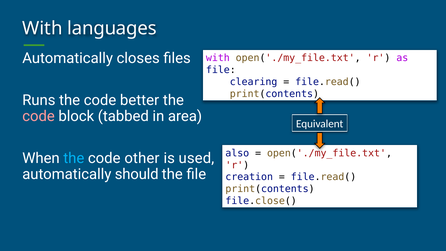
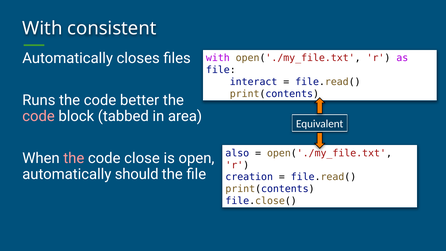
languages: languages -> consistent (112, 28)
clearing: clearing -> interact (254, 82)
the colour: light blue -> pink (74, 158)
other: other -> close (142, 158)
used: used -> open (196, 158)
